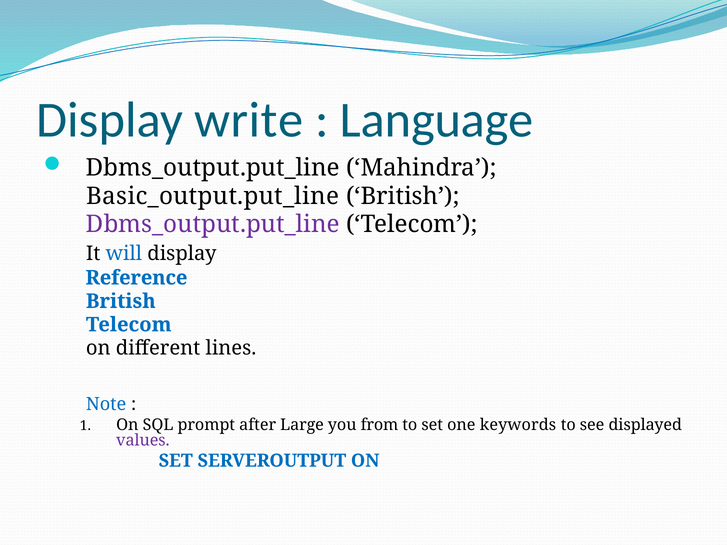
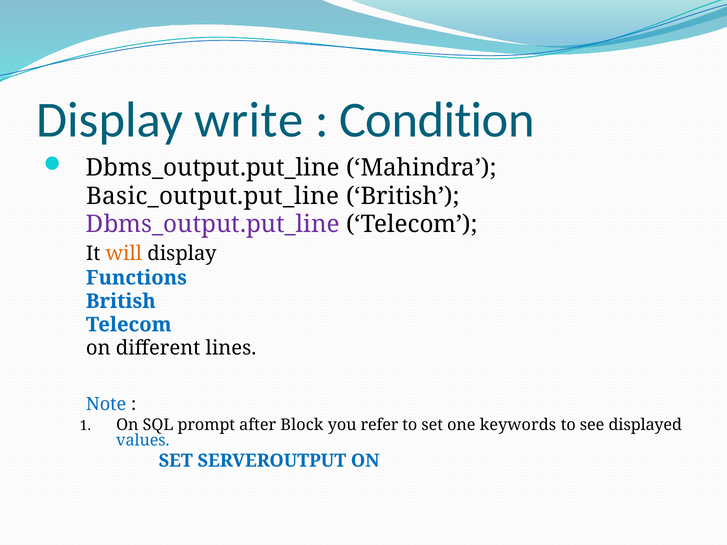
Language: Language -> Condition (437, 120)
will colour: blue -> orange (124, 254)
Reference: Reference -> Functions (136, 278)
Large: Large -> Block (302, 425)
from: from -> refer (379, 425)
values colour: purple -> blue (143, 441)
